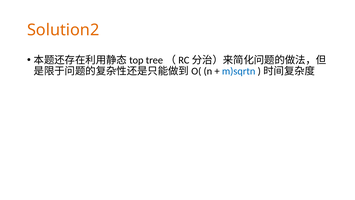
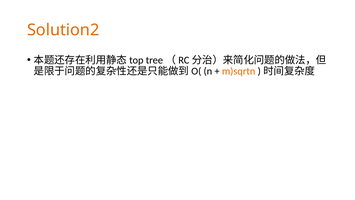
m)sqrtn colour: blue -> orange (239, 71)
